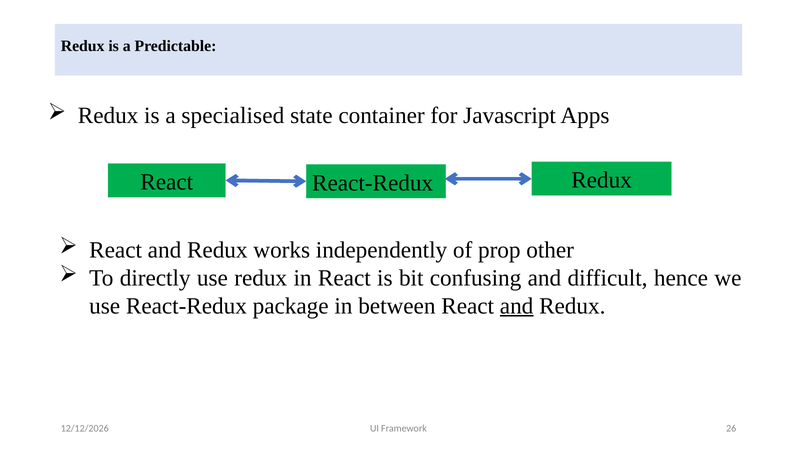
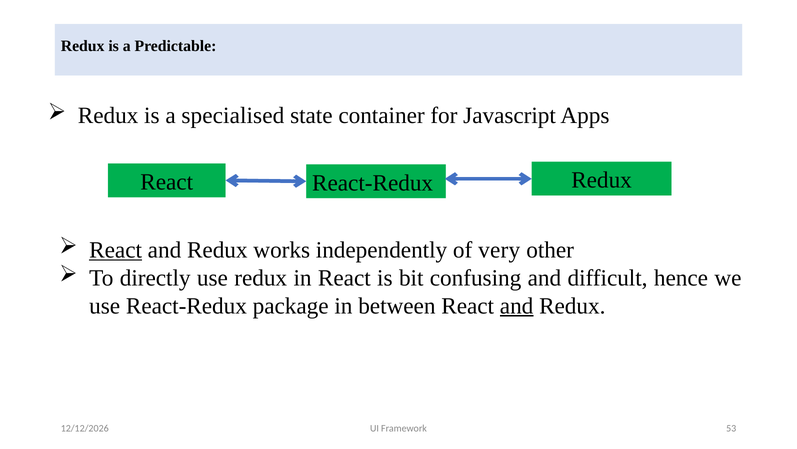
React underline: none -> present (116, 250)
prop: prop -> very (499, 250)
26: 26 -> 53 (731, 428)
